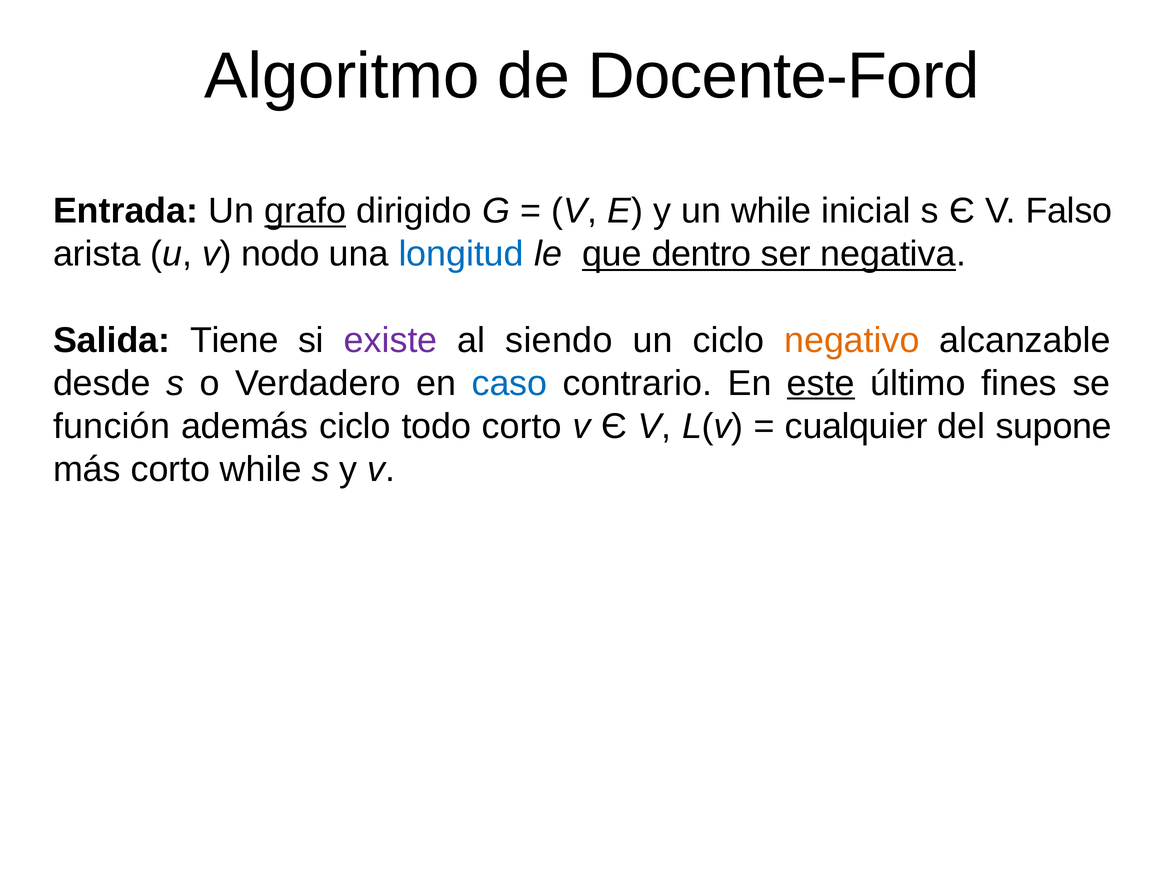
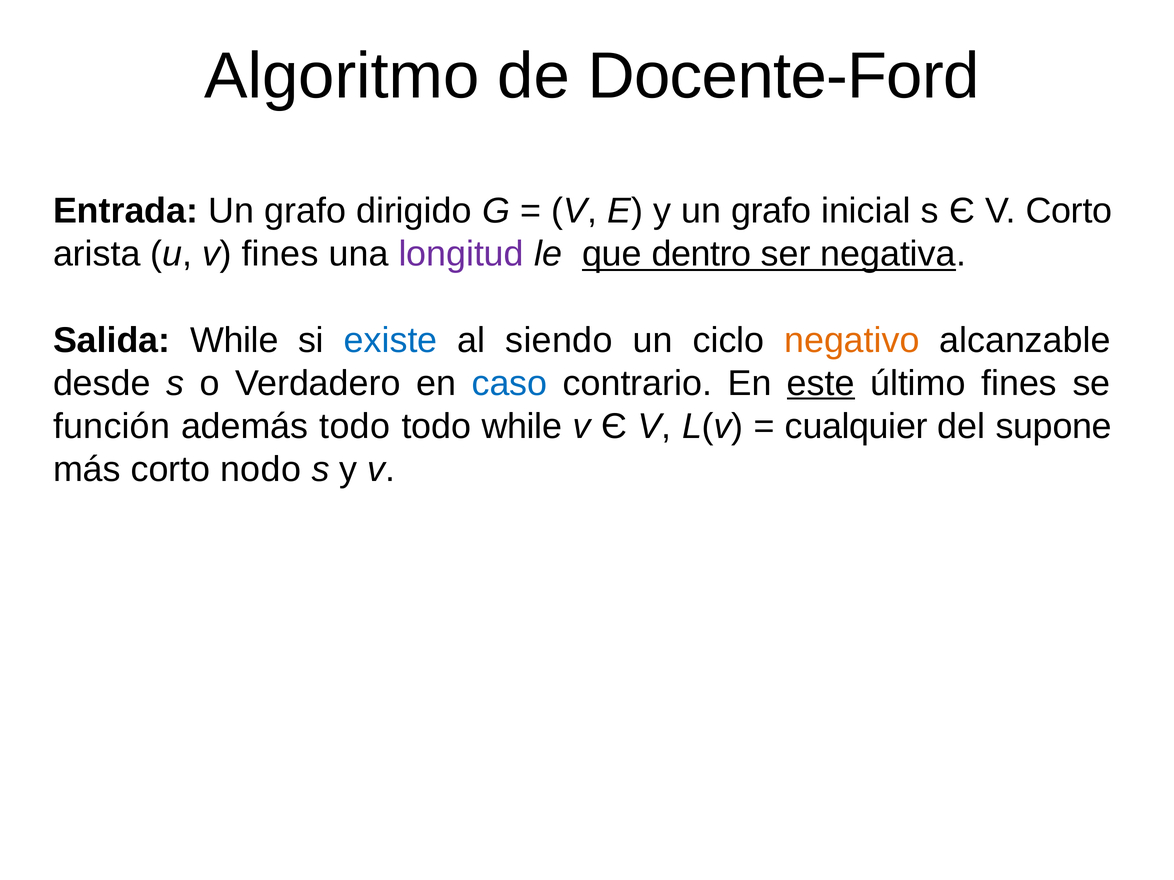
grafo underline: present -> none (305, 211)
y un while: while -> grafo (771, 211)
V Falso: Falso -> Corto (1069, 211)
v nodo: nodo -> fines (280, 254)
longitud colour: blue -> purple (461, 254)
Salida Tiene: Tiene -> While (234, 340)
existe colour: purple -> blue (391, 340)
además ciclo: ciclo -> todo (355, 426)
todo corto: corto -> while (522, 426)
corto while: while -> nodo (261, 469)
